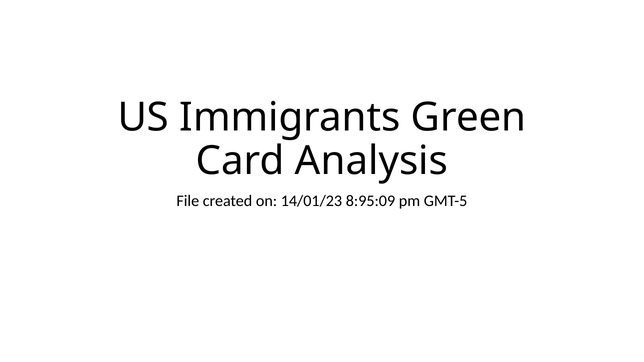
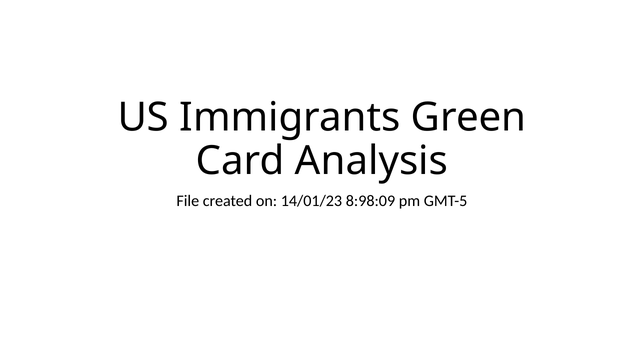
8:95:09: 8:95:09 -> 8:98:09 (370, 201)
